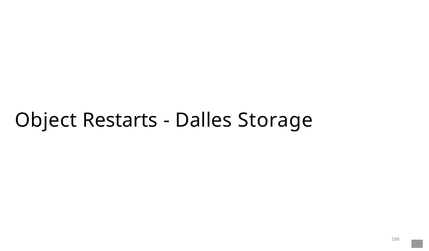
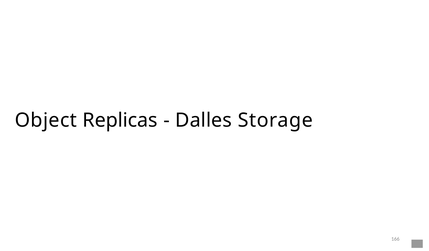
Restarts: Restarts -> Replicas (120, 120)
